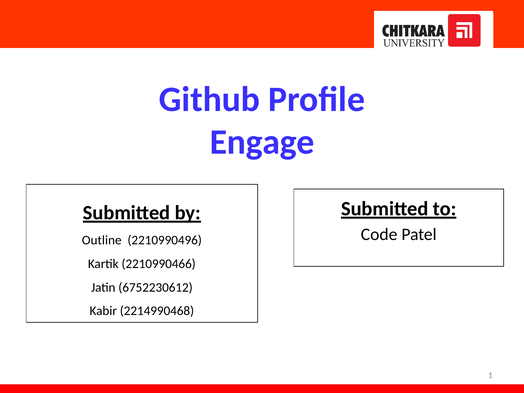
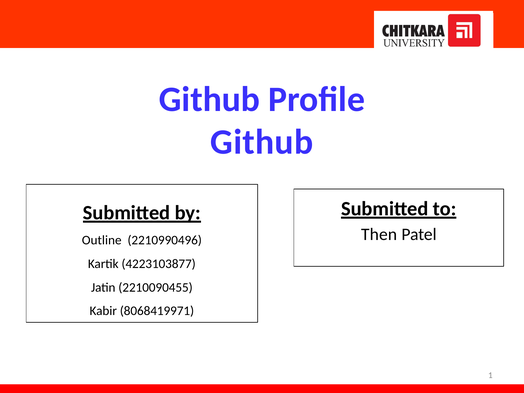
Engage: Engage -> Github (262, 142)
Code: Code -> Then (379, 234)
2210990466: 2210990466 -> 4223103877 (159, 264)
6752230612: 6752230612 -> 2210090455 (156, 287)
2214990468: 2214990468 -> 8068419971 (157, 311)
